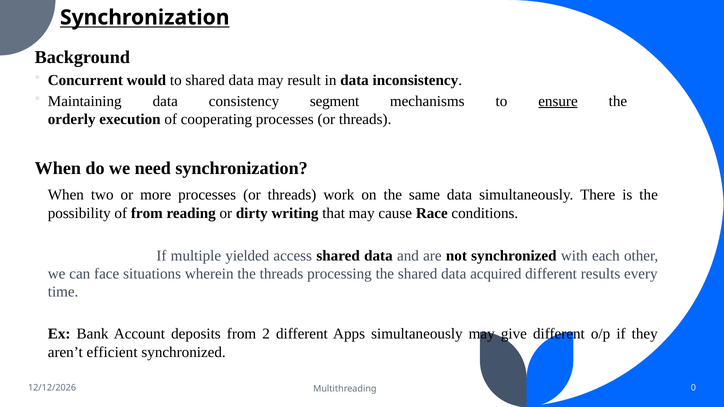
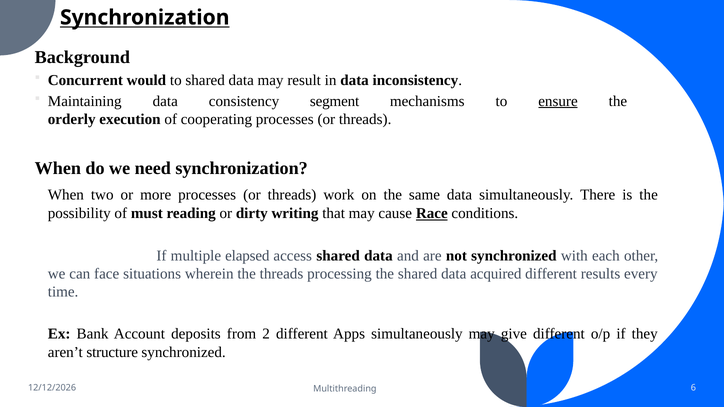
of from: from -> must (147, 213)
Race underline: none -> present (432, 213)
yielded: yielded -> elapsed (247, 256)
efficient: efficient -> structure (112, 352)
0: 0 -> 6 (693, 388)
